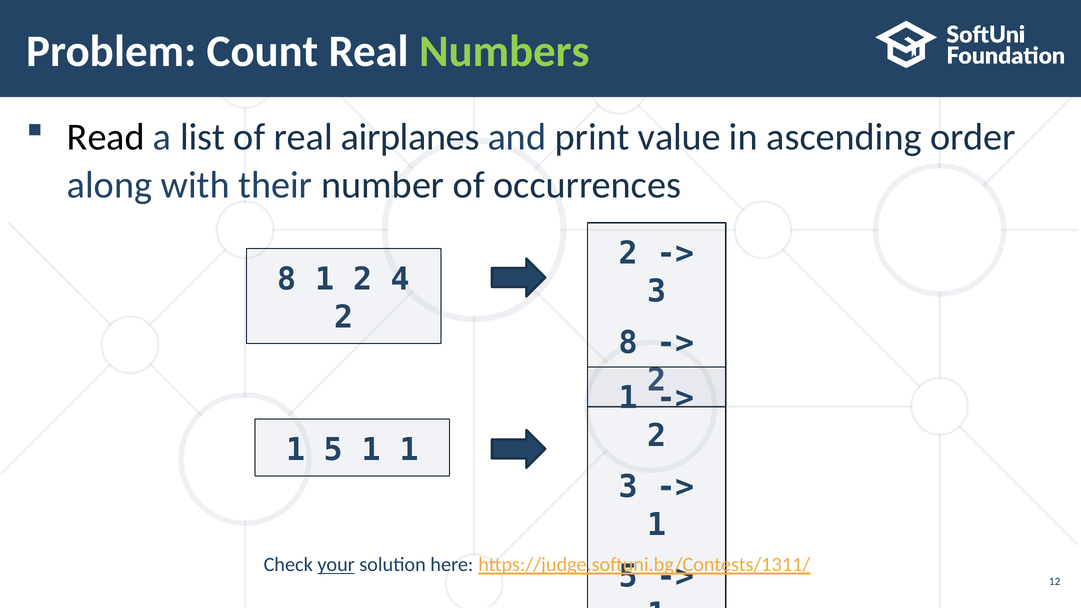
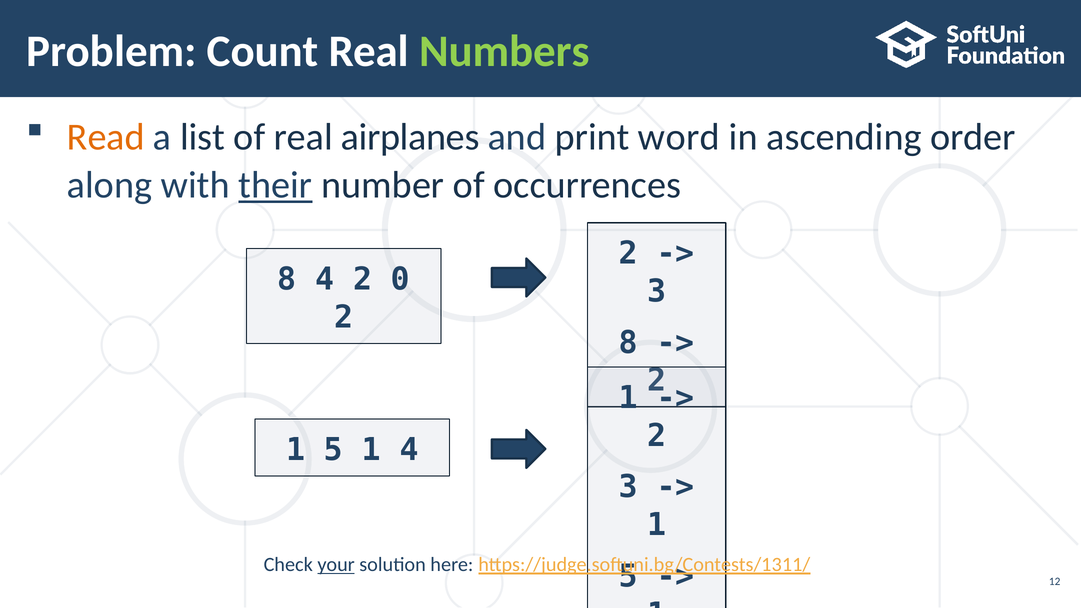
Read colour: black -> orange (106, 137)
value: value -> word (679, 137)
their underline: none -> present (275, 185)
8 1: 1 -> 4 (325, 279)
4: 4 -> 0 (400, 279)
5 1 1: 1 -> 4 (409, 450)
